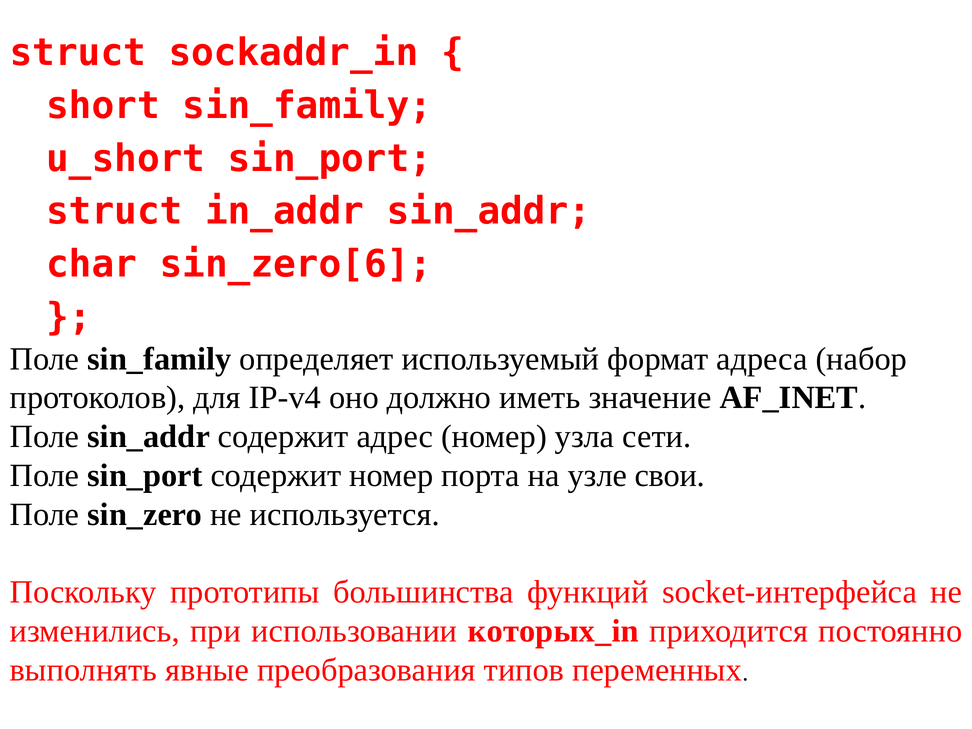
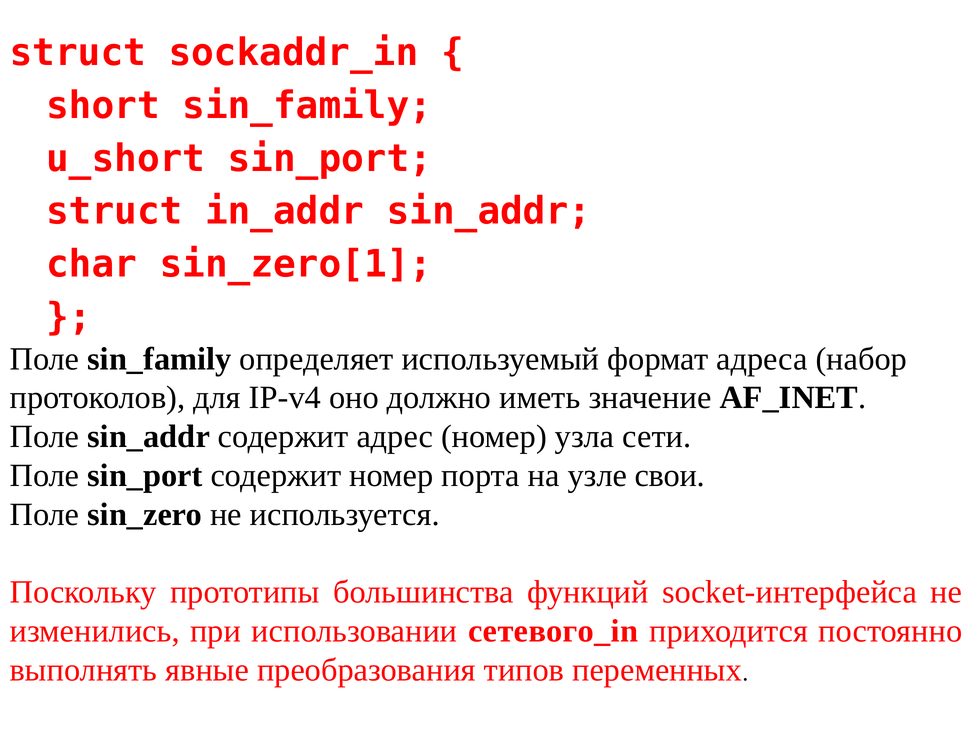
sin_zero[6: sin_zero[6 -> sin_zero[1 (296, 264)
которых_in: которых_in -> сетевого_in (553, 631)
